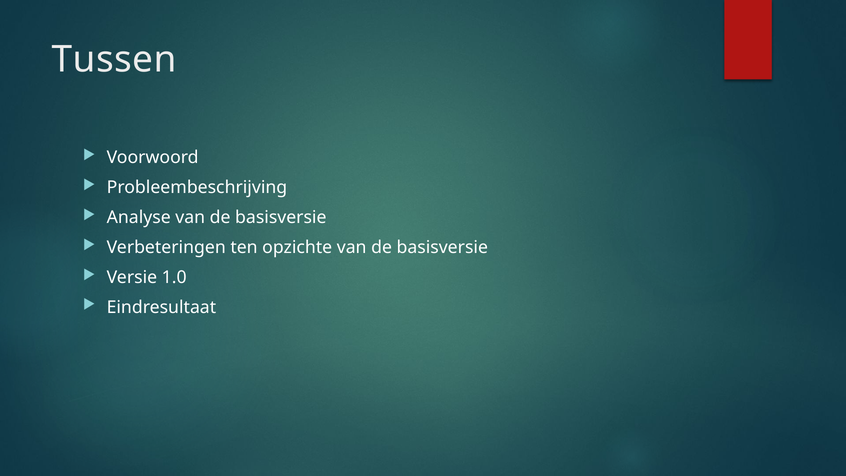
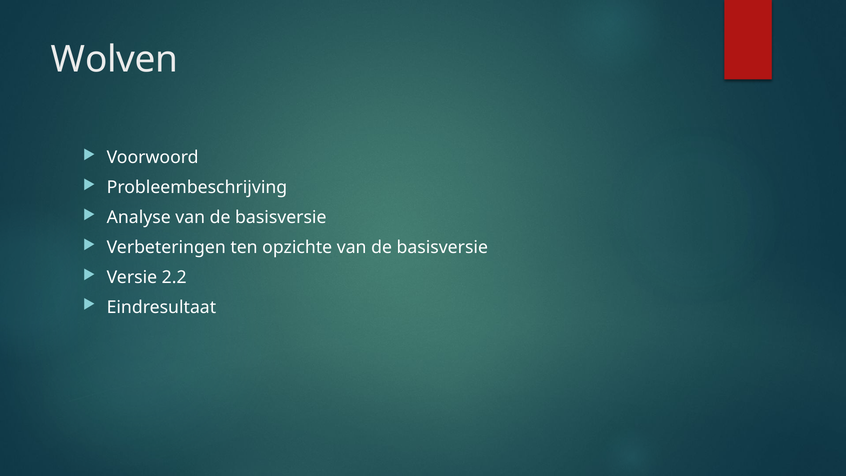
Tussen: Tussen -> Wolven (114, 59)
1.0: 1.0 -> 2.2 (174, 277)
